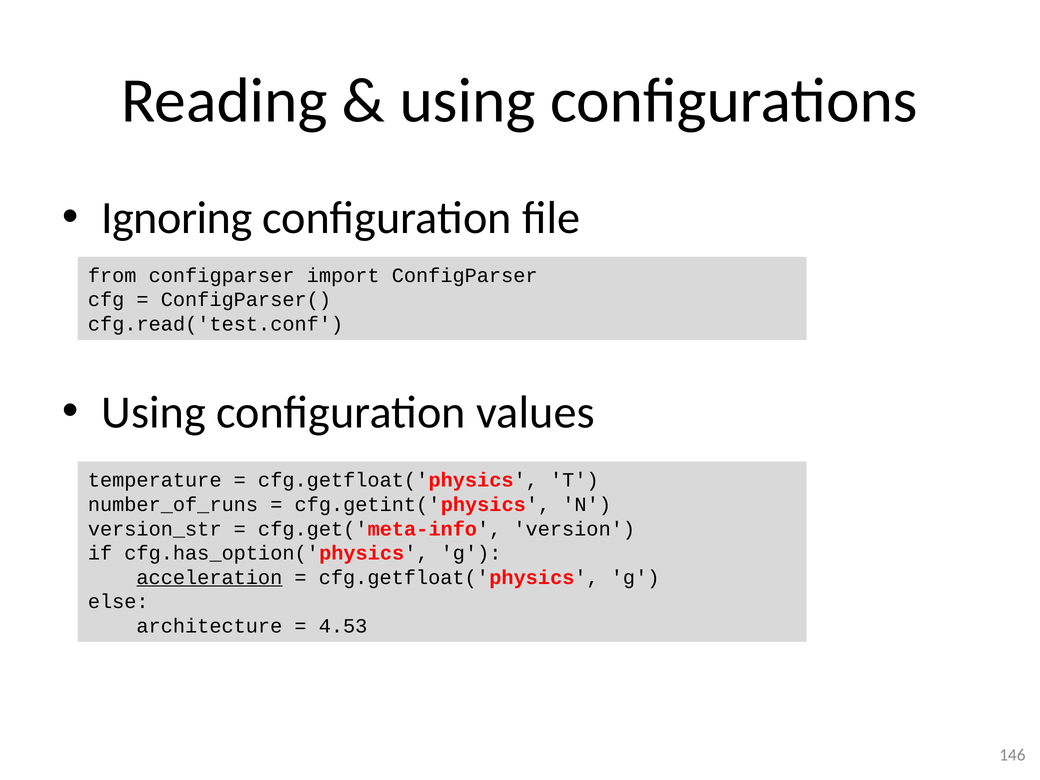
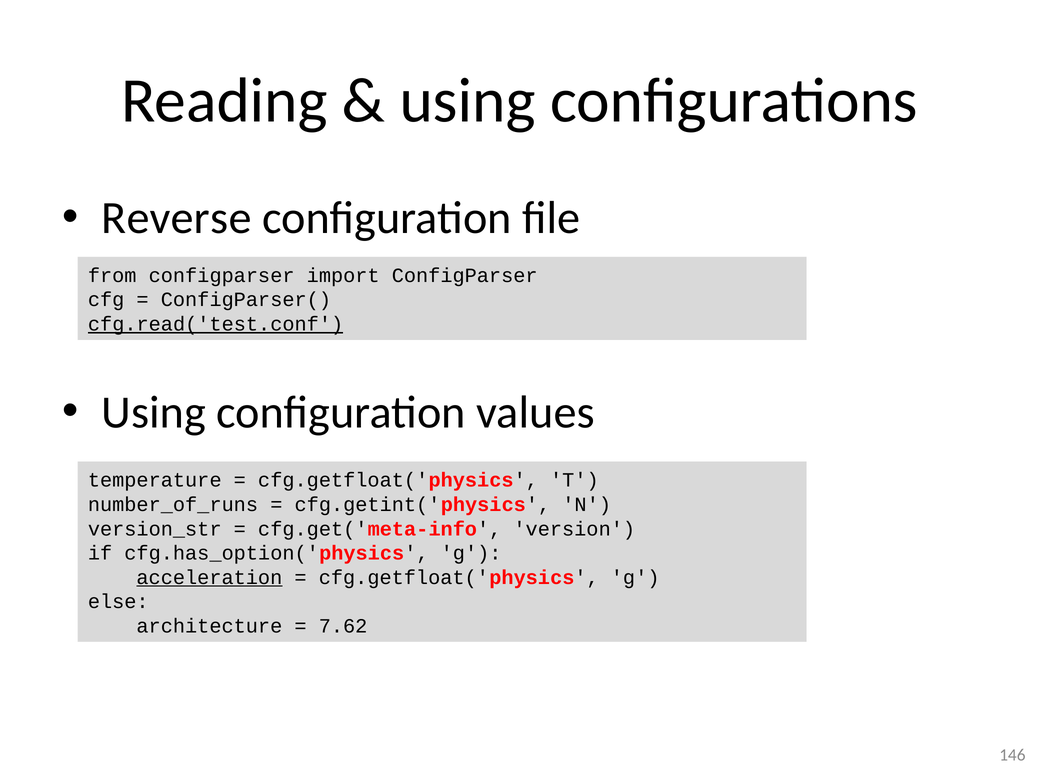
Ignoring: Ignoring -> Reverse (176, 218)
cfg.read('test.conf underline: none -> present (216, 324)
4.53: 4.53 -> 7.62 (343, 626)
